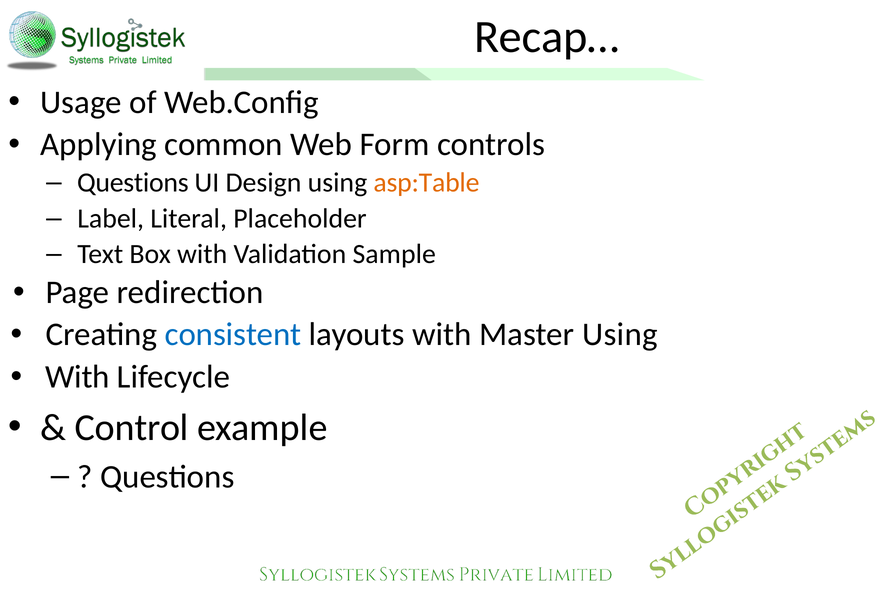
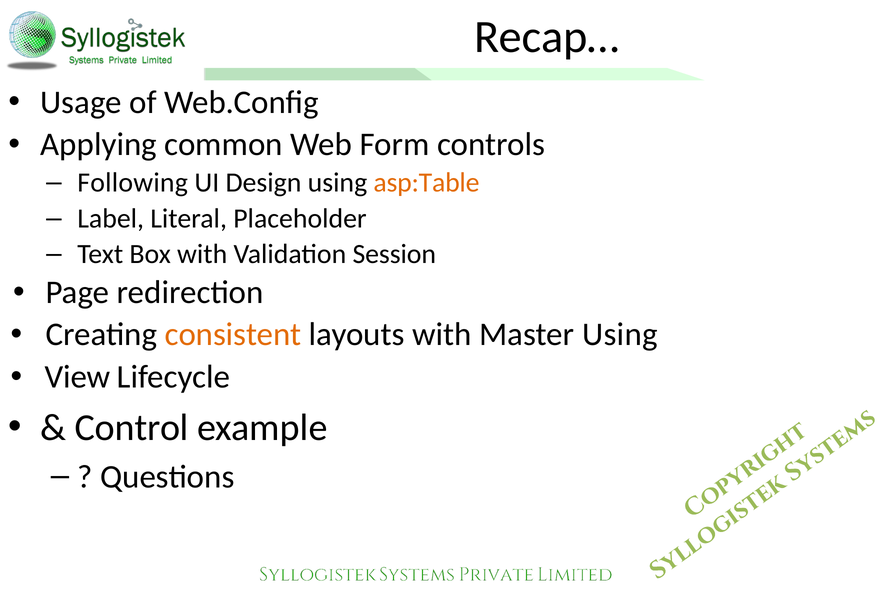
Questions: Questions -> Following (133, 183)
Sample: Sample -> Session (394, 254)
consistent colour: blue -> orange (233, 335)
With: With -> View (78, 377)
